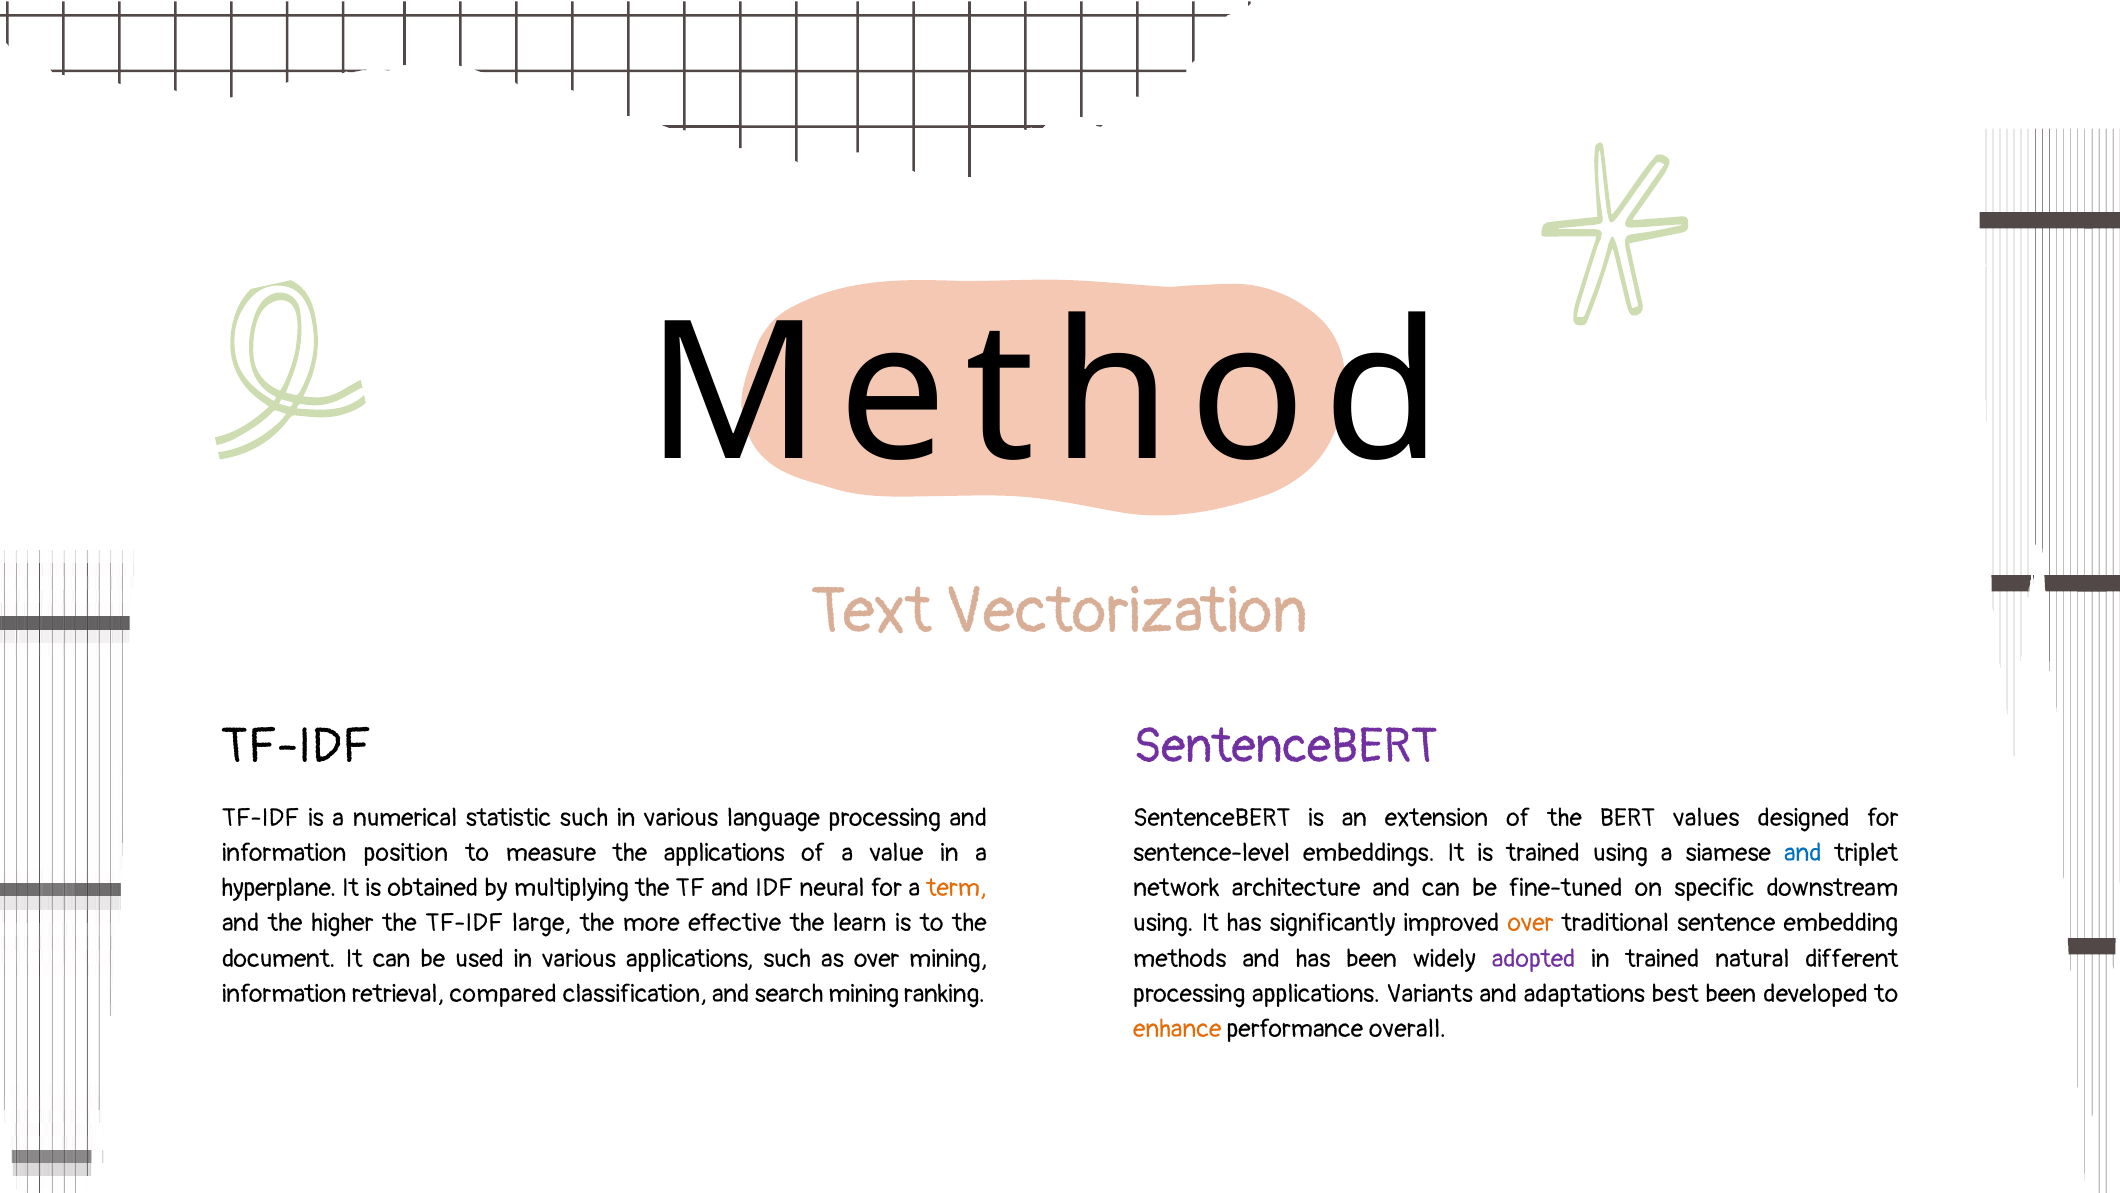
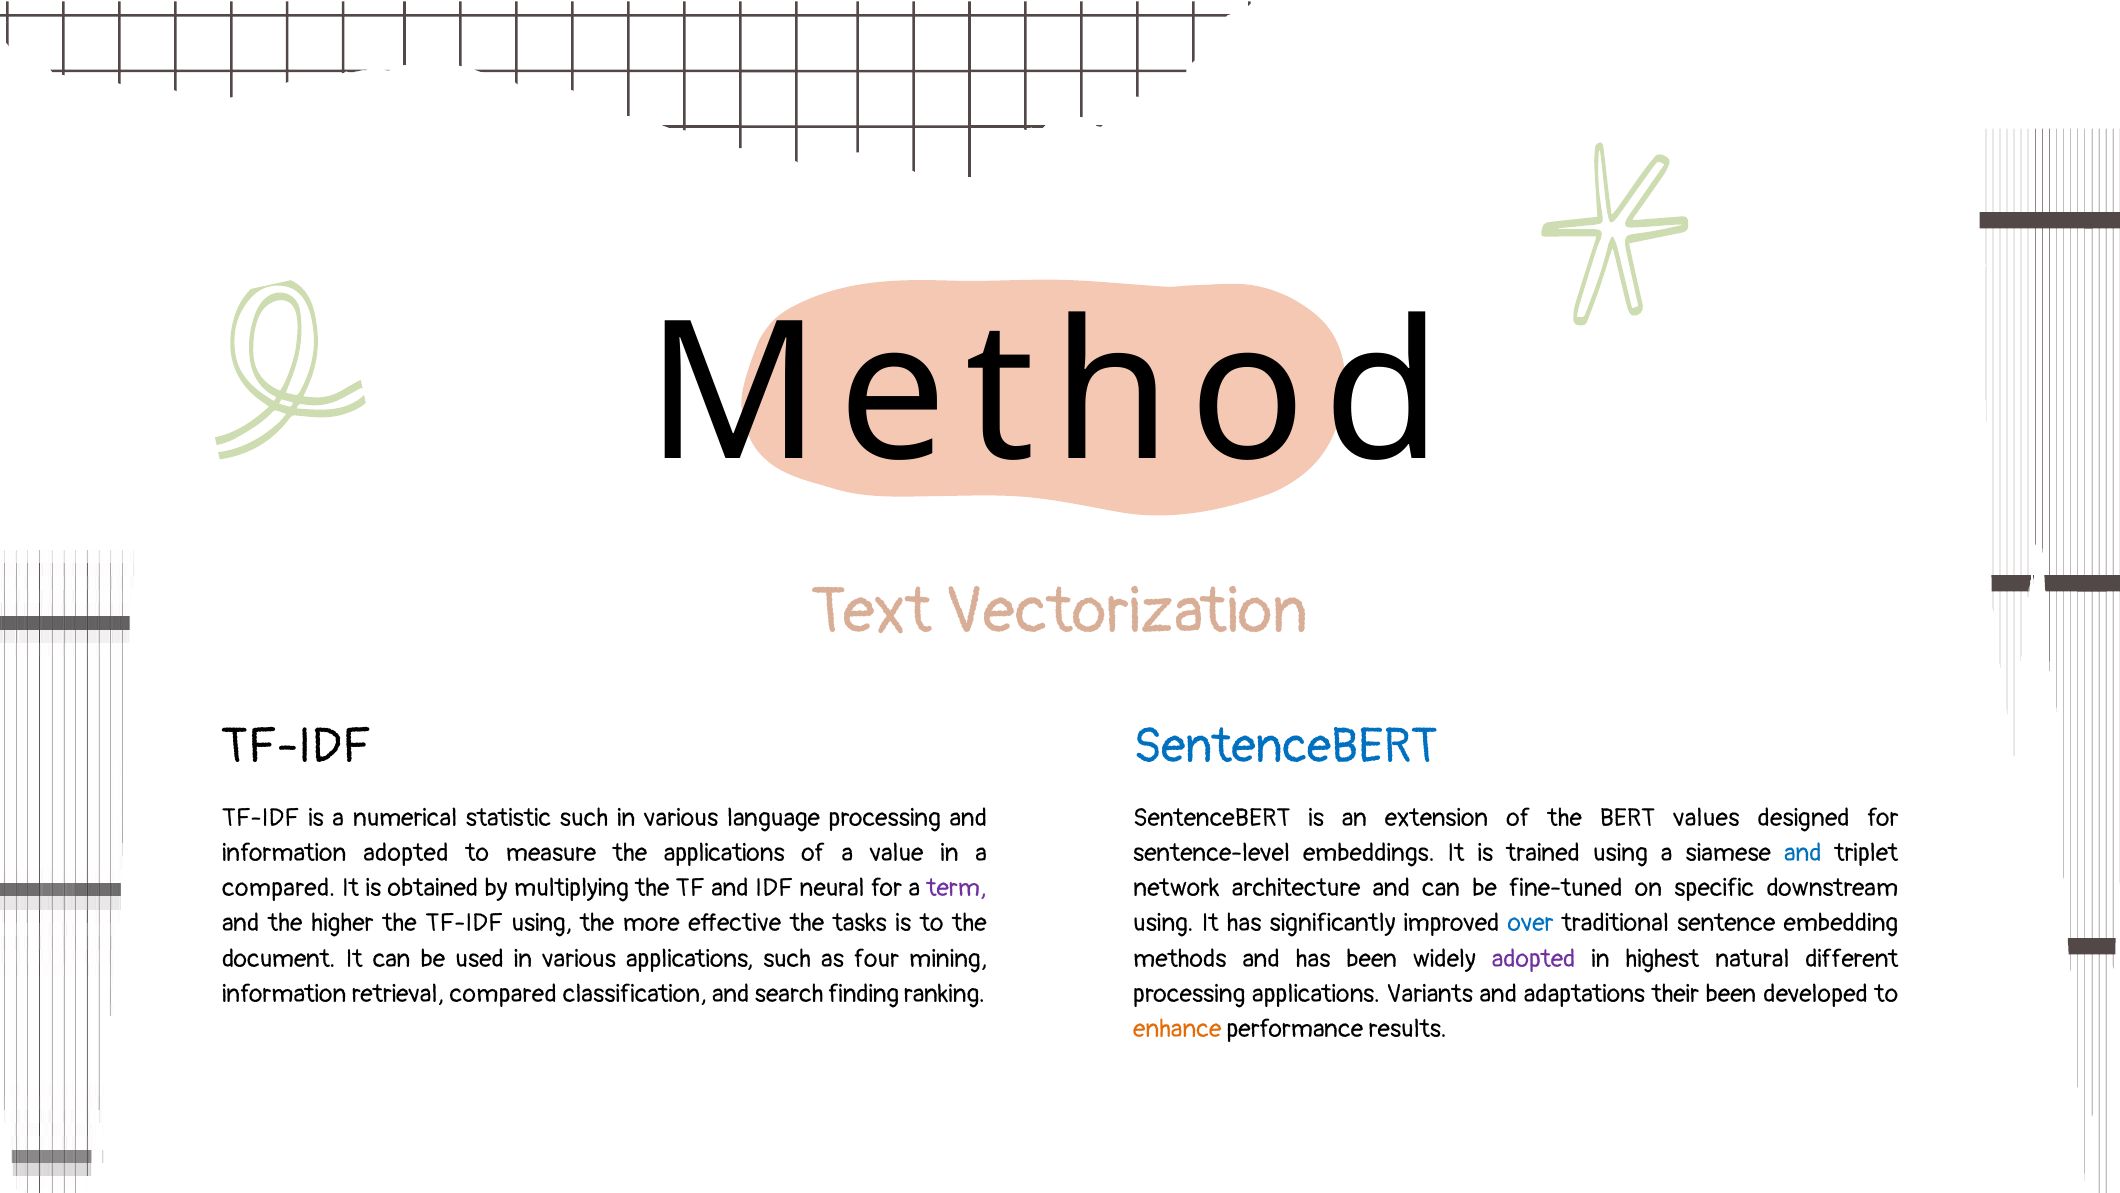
SentenceBERT colour: purple -> blue (1286, 746)
information position: position -> adopted (406, 853)
hyperplane: hyperplane -> compared (279, 888)
term colour: orange -> purple (957, 888)
TF-IDF large: large -> using (542, 923)
learn: learn -> tasks (860, 923)
over colour: orange -> blue (1531, 923)
as over: over -> four (877, 958)
in trained: trained -> highest (1663, 958)
search mining: mining -> finding (864, 993)
best: best -> their (1675, 993)
overall: overall -> results (1408, 1028)
